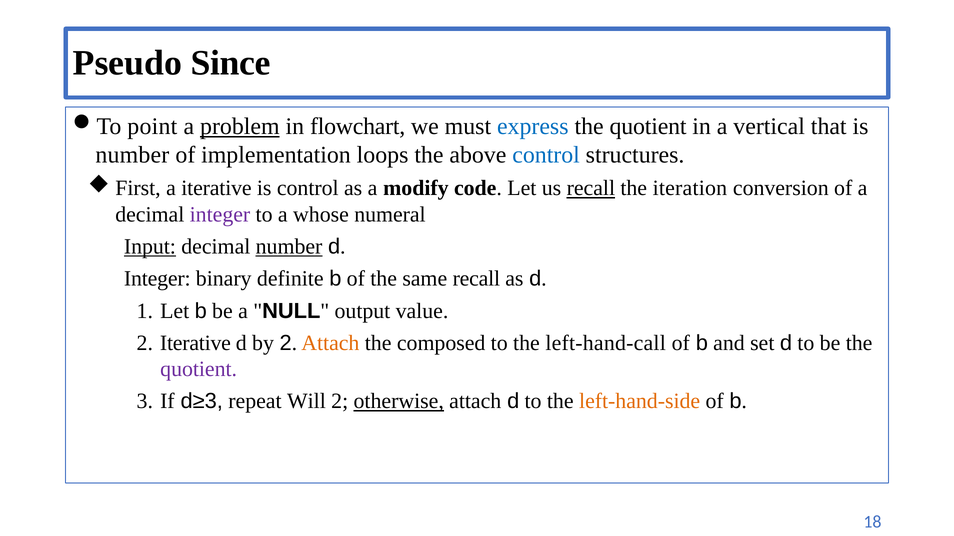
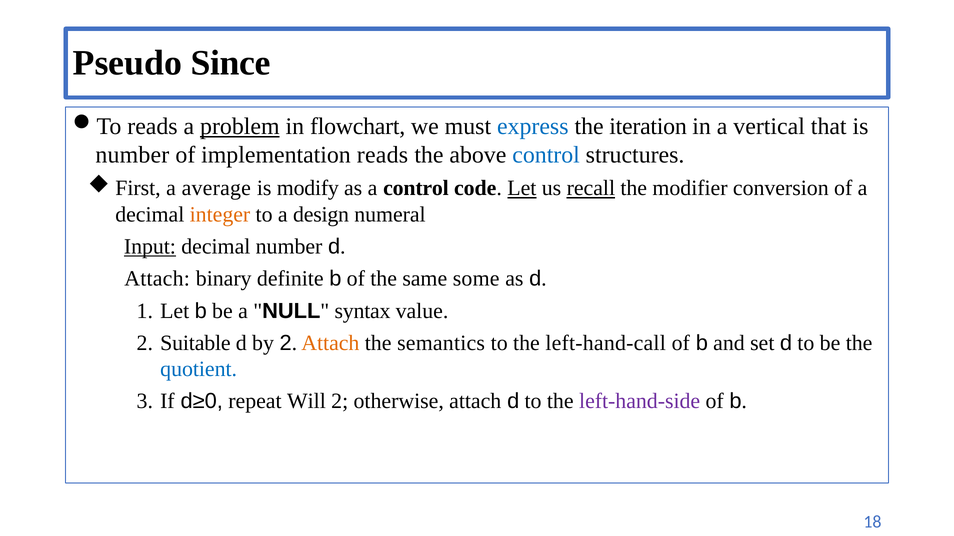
point: point -> reads (152, 127)
quotient: quotient -> iteration (648, 127)
implementation loops: loops -> reads (382, 155)
a iterative: iterative -> average (216, 188)
is control: control -> modify (308, 188)
a modify: modify -> control (416, 188)
Let underline: none -> present (522, 188)
iteration: iteration -> modifier (690, 188)
integer colour: purple -> orange (220, 215)
whose: whose -> design (321, 215)
number underline: present -> none (289, 247)
Integer: Integer -> Attach (157, 279)
same recall: recall -> some (476, 279)
output: output -> syntax (363, 311)
2 Iterative: Iterative -> Suitable (195, 343)
composed: composed -> semantics (441, 343)
quotient colour: purple -> blue (199, 370)
d≥3: d≥3 -> d≥0 (202, 402)
otherwise underline: present -> none (399, 402)
left-hand-side colour: orange -> purple (640, 402)
